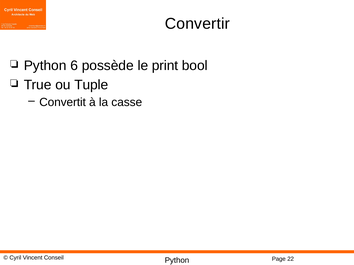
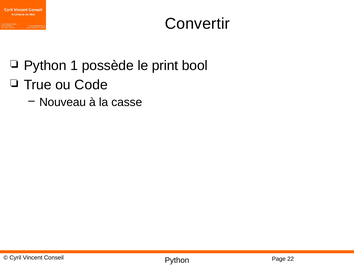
6: 6 -> 1 (74, 66)
Tuple: Tuple -> Code (91, 85)
Convertit: Convertit -> Nouveau (63, 103)
